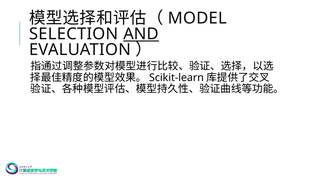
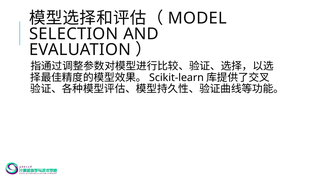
AND underline: present -> none (141, 34)
